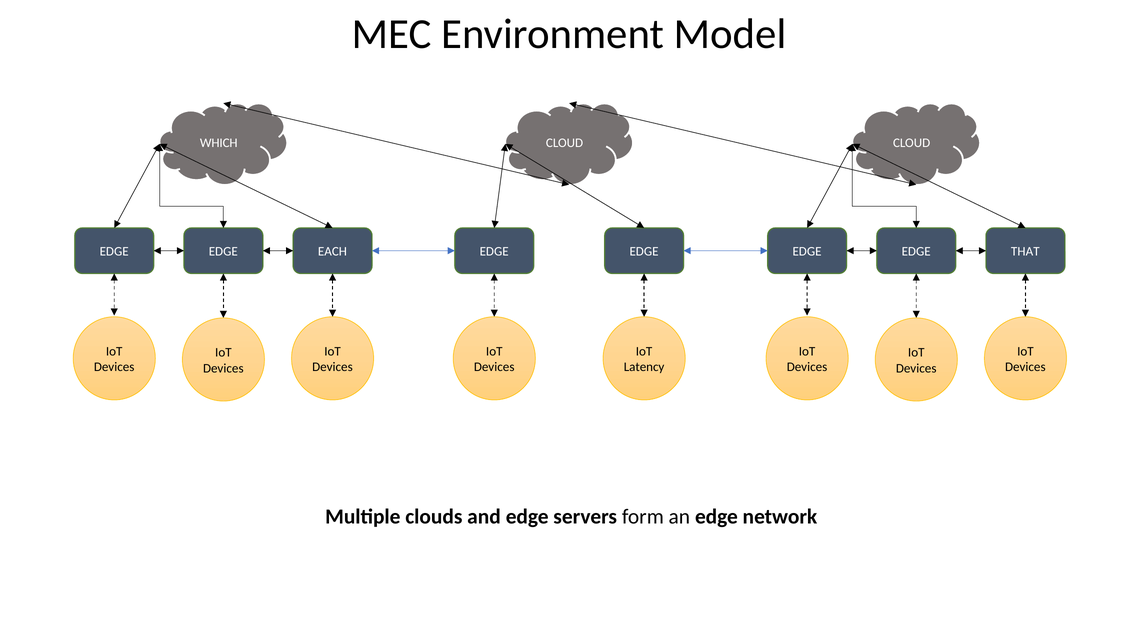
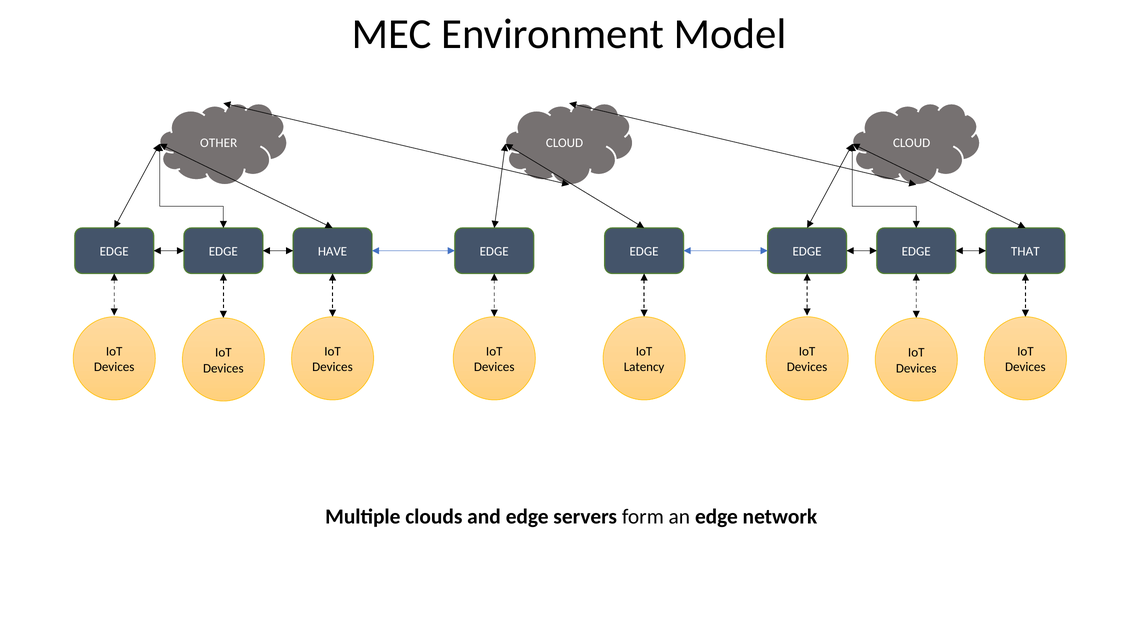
WHICH: WHICH -> OTHER (219, 143)
EACH: EACH -> HAVE (333, 251)
